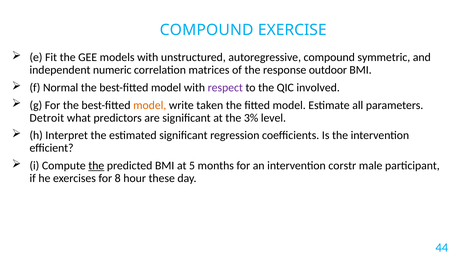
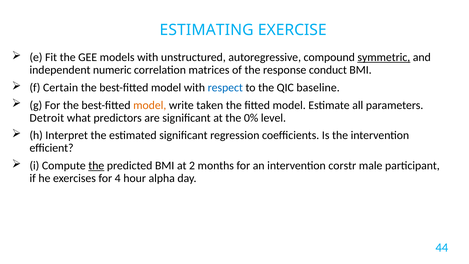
COMPOUND: COMPOUND -> ESTIMATING (207, 30)
symmetric underline: none -> present (384, 57)
outdoor: outdoor -> conduct (328, 70)
Normal: Normal -> Certain (61, 88)
respect colour: purple -> blue (225, 88)
involved: involved -> baseline (318, 88)
3%: 3% -> 0% (251, 118)
5: 5 -> 2 (192, 165)
8: 8 -> 4 (118, 178)
these: these -> alpha (162, 178)
